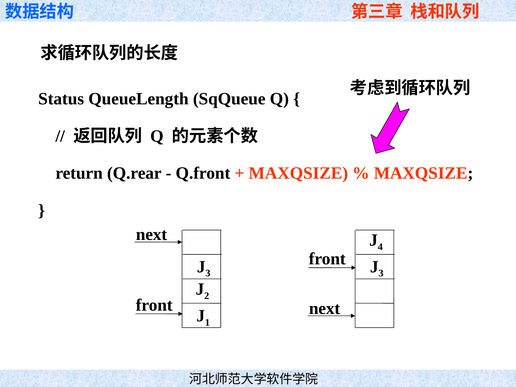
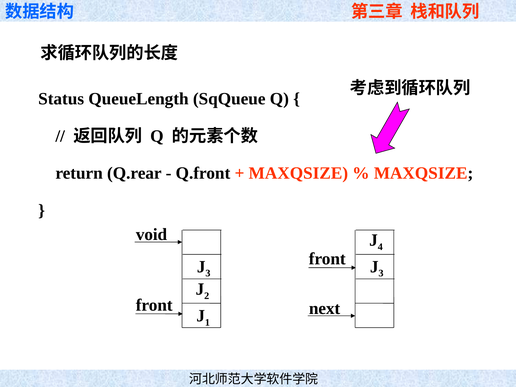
next: next -> void (151, 235)
